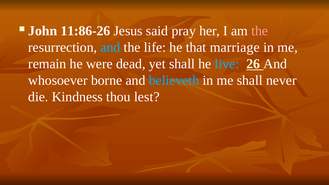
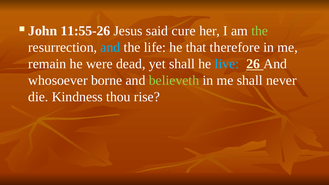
11:86-26: 11:86-26 -> 11:55-26 (85, 31)
pray: pray -> cure (184, 31)
the colour: pink -> light green (260, 31)
marriage: marriage -> therefore (235, 48)
believeth colour: light blue -> light green (174, 81)
lest: lest -> rise (147, 97)
